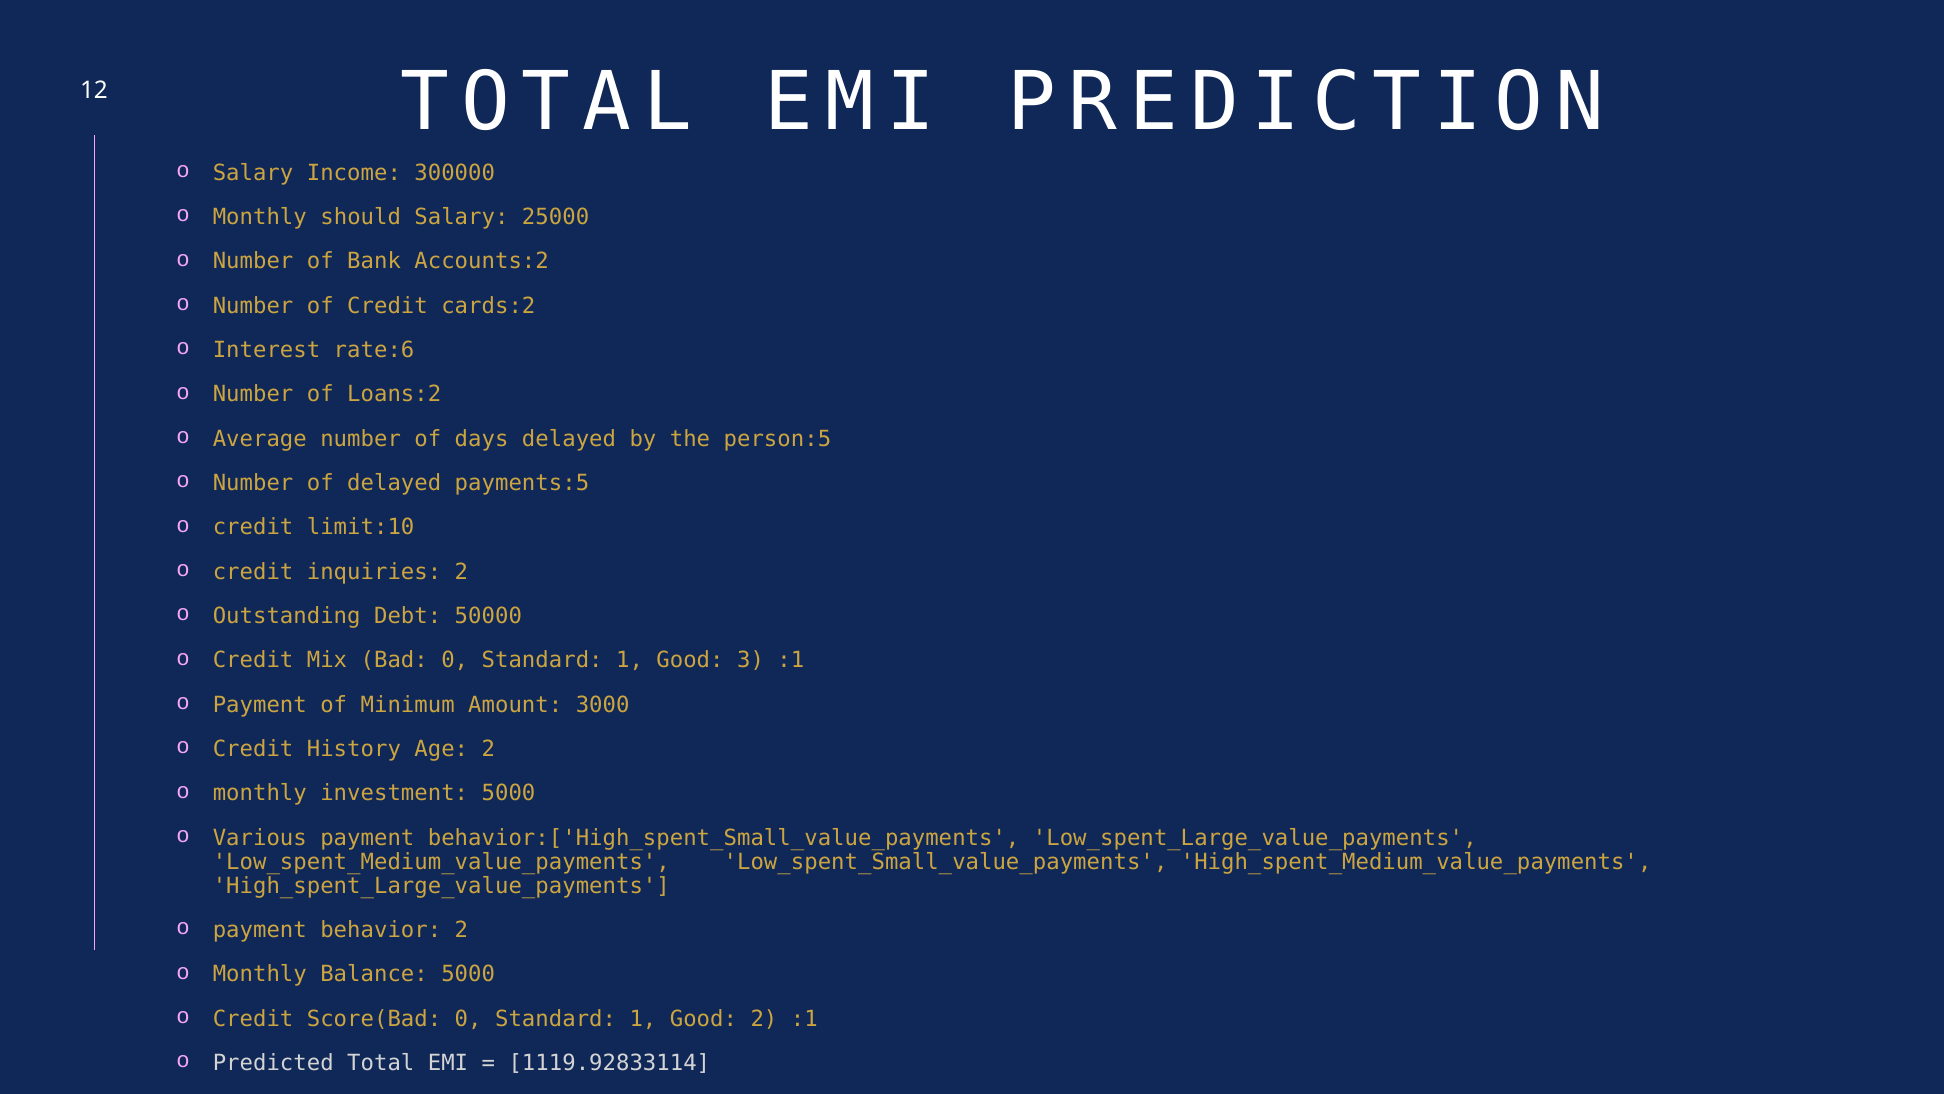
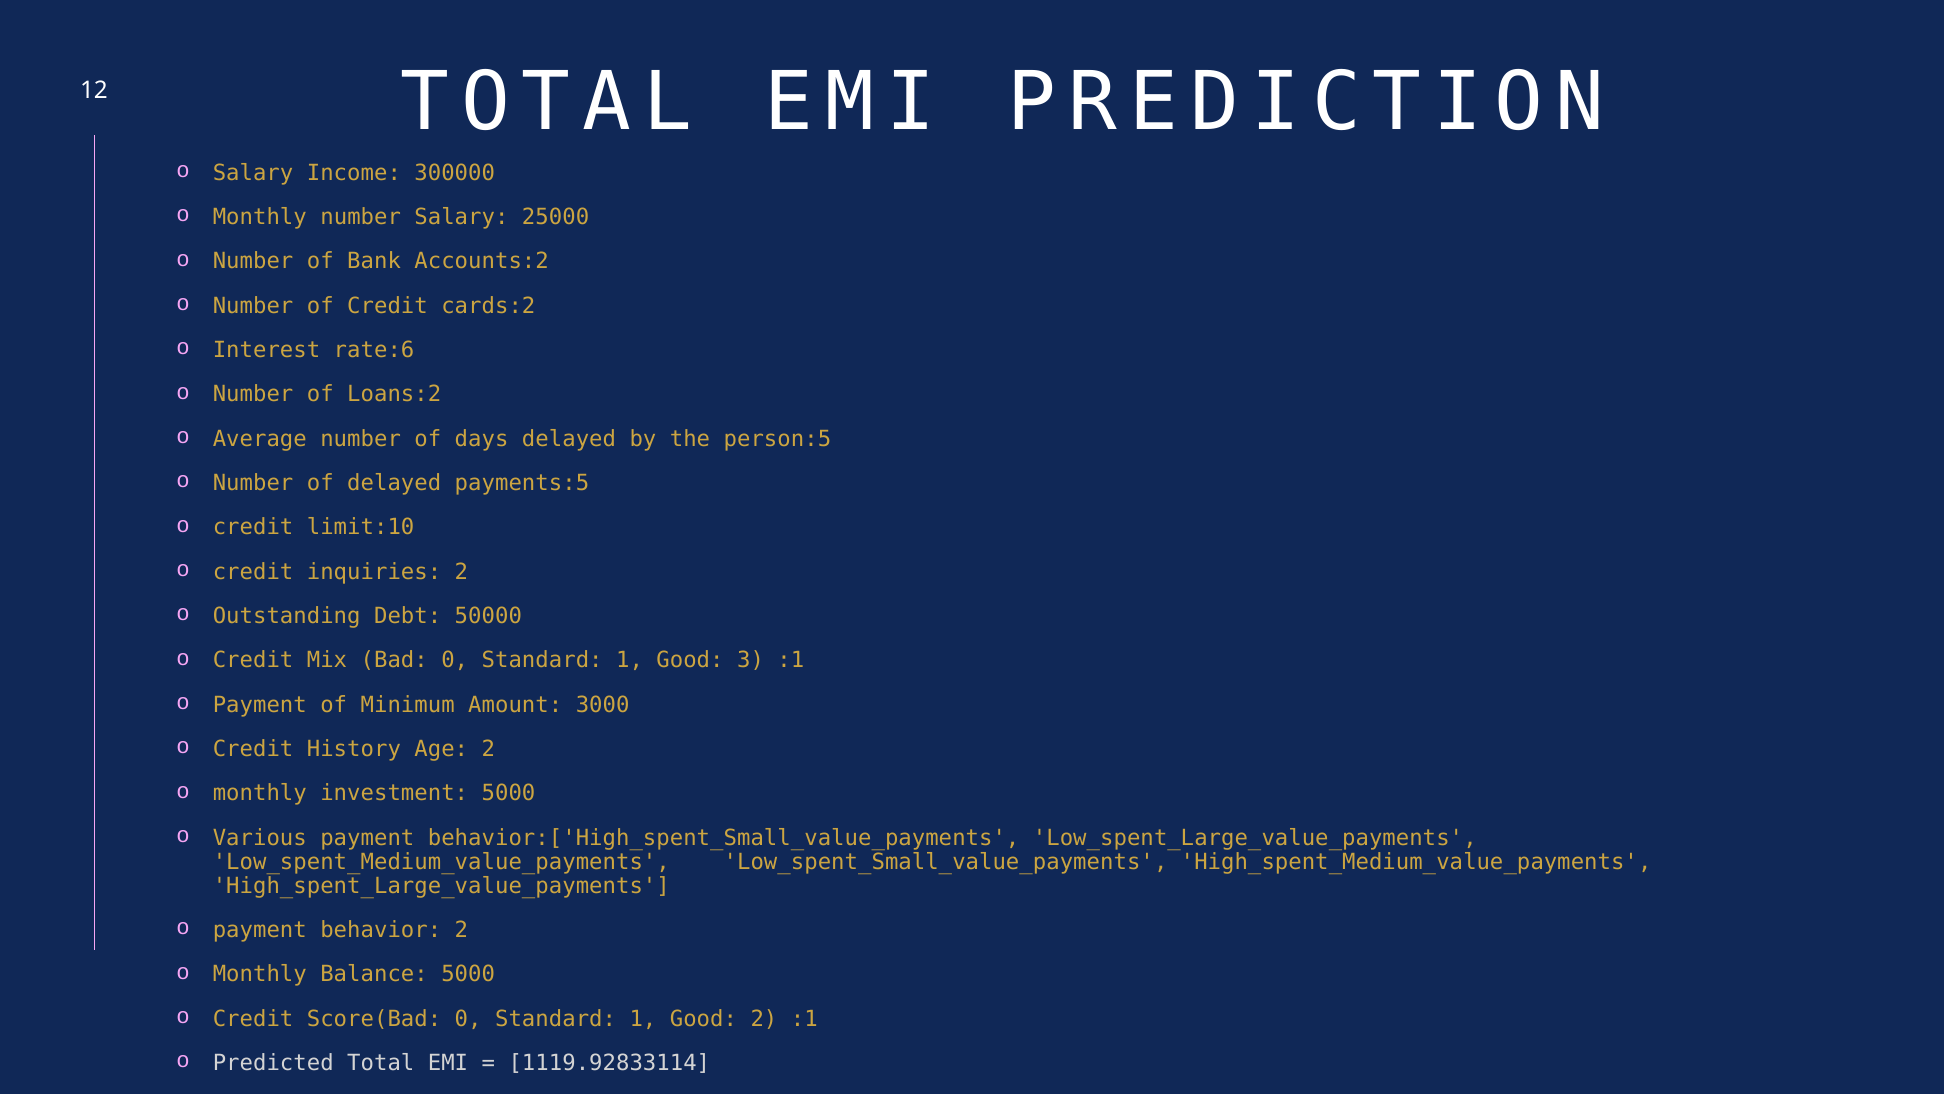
Monthly should: should -> number (361, 217)
